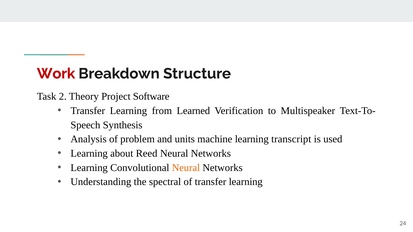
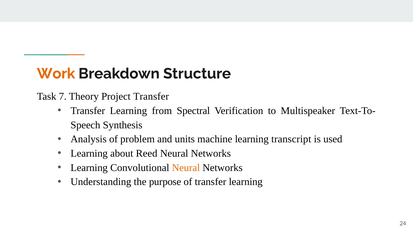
Work colour: red -> orange (56, 74)
2: 2 -> 7 (63, 97)
Project Software: Software -> Transfer (151, 97)
Learned: Learned -> Spectral (193, 111)
spectral: spectral -> purpose (165, 182)
